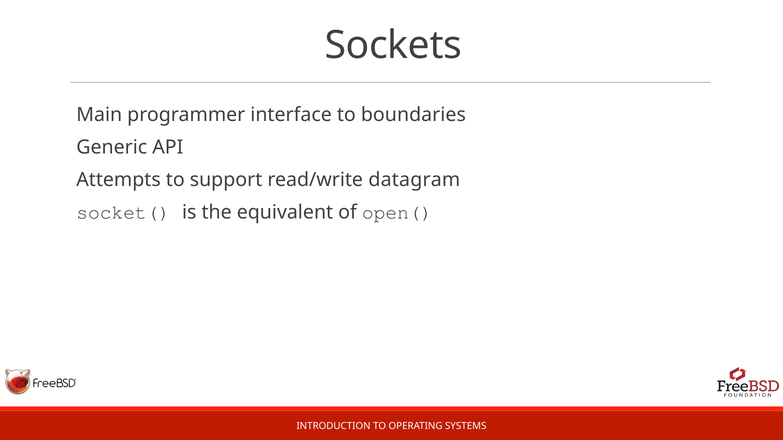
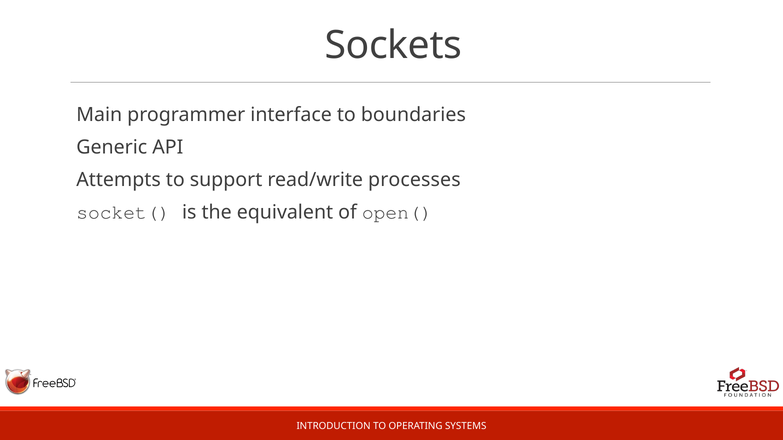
datagram: datagram -> processes (414, 180)
